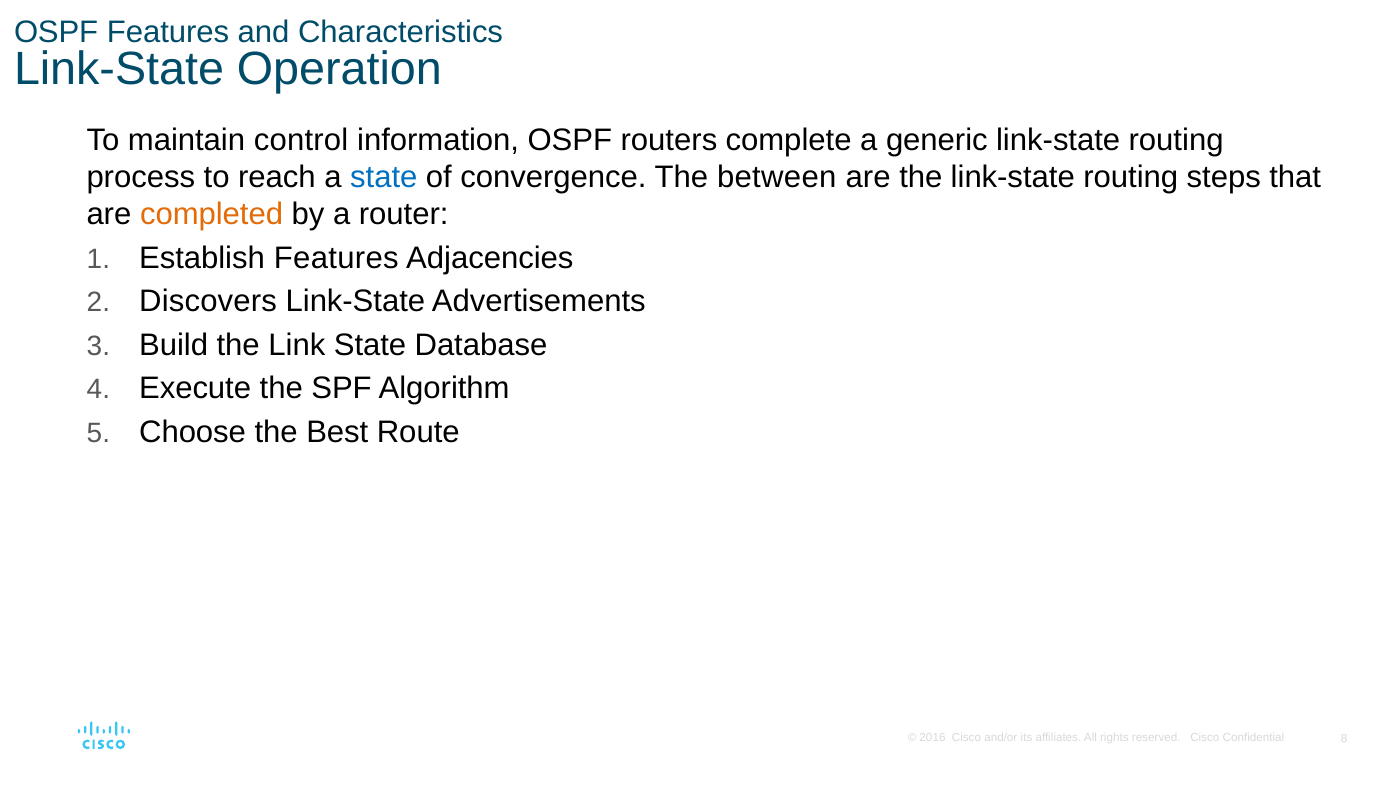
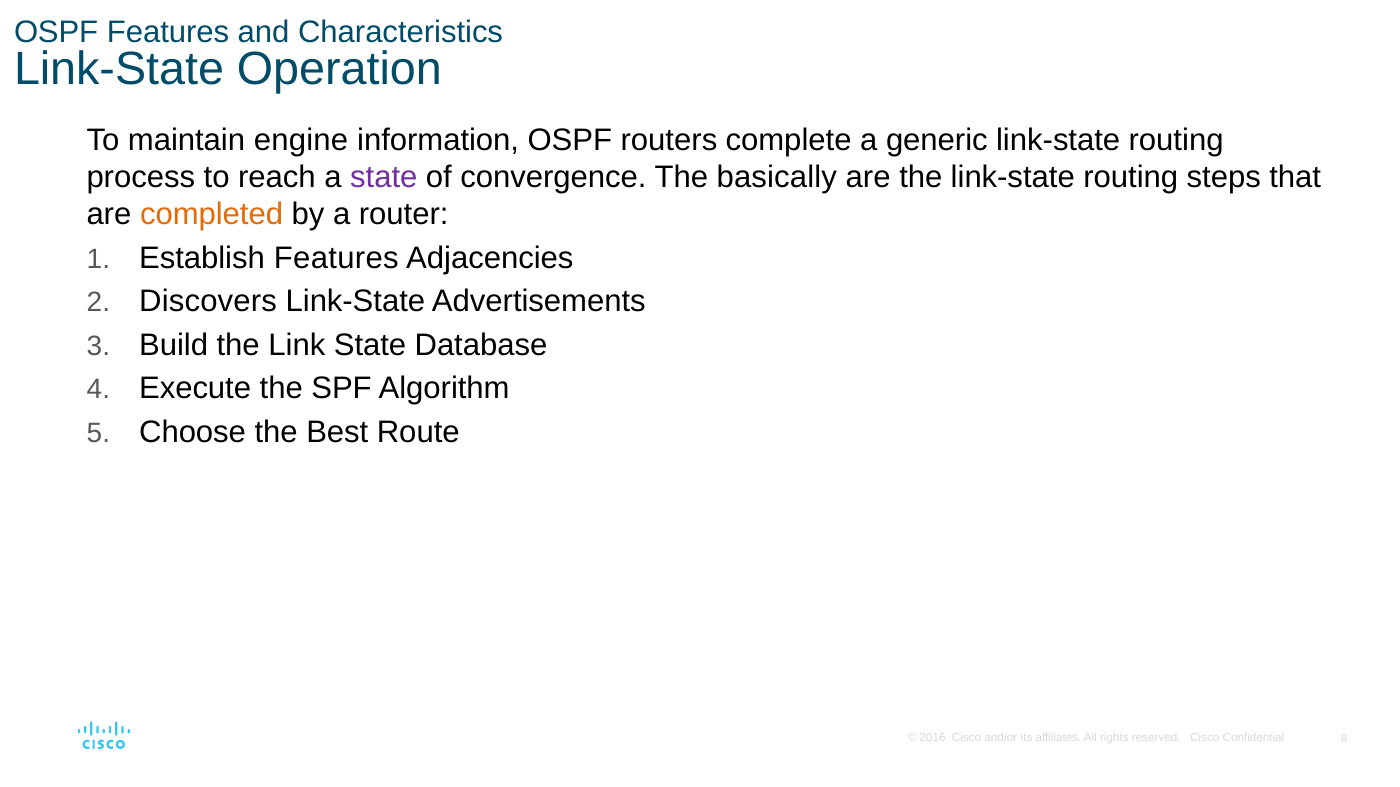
control: control -> engine (301, 140)
state colour: blue -> purple (384, 177)
between: between -> basically (777, 177)
